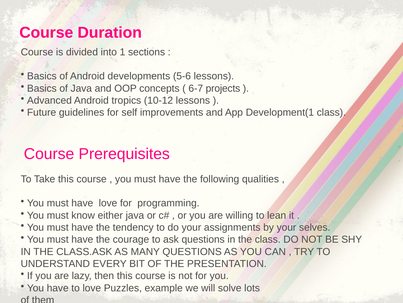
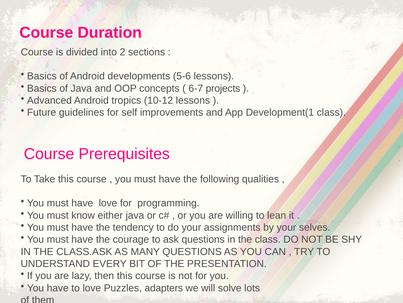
1: 1 -> 2 (123, 52)
example: example -> adapters (164, 287)
